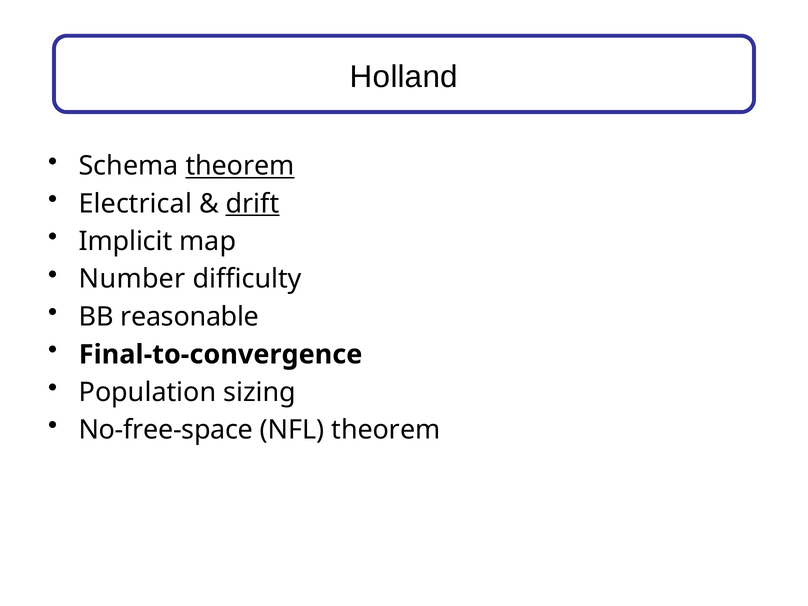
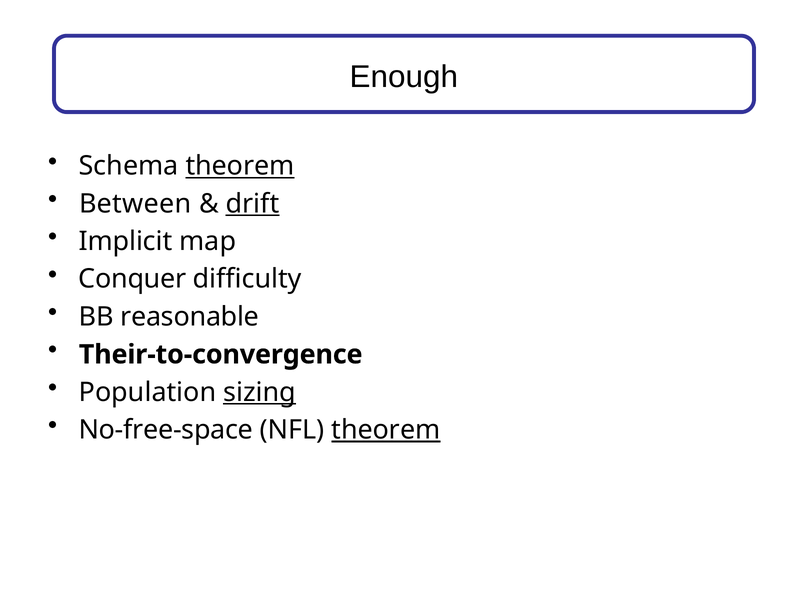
Holland: Holland -> Enough (404, 77)
Electrical: Electrical -> Between (135, 204)
Number: Number -> Conquer (132, 279)
Final-to-convergence: Final-to-convergence -> Their-to-convergence (221, 354)
sizing underline: none -> present (259, 392)
theorem underline: none -> present (386, 430)
